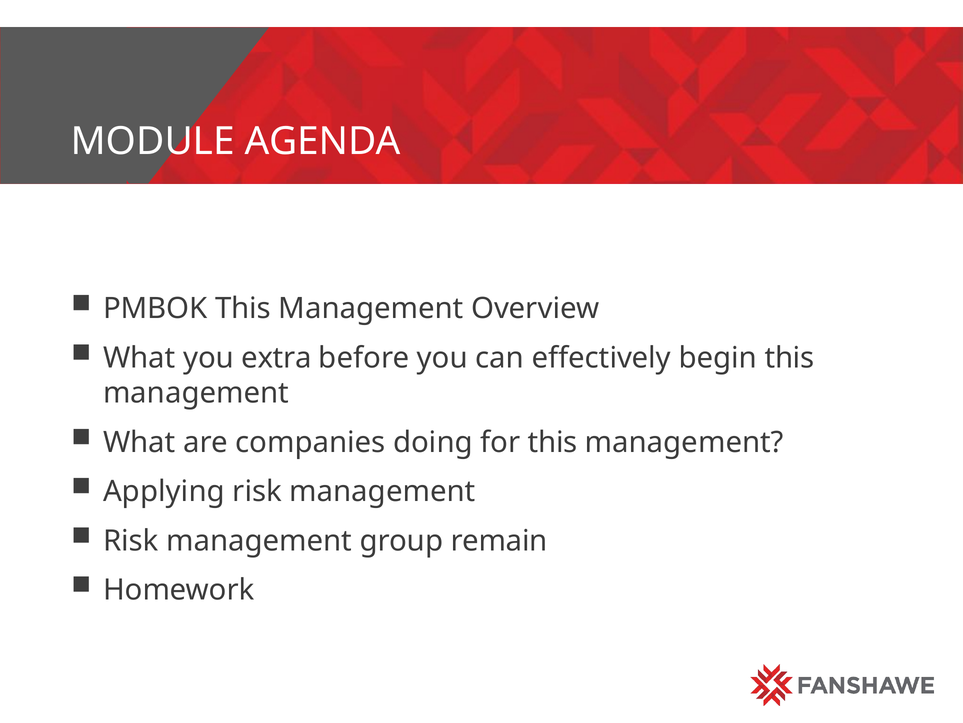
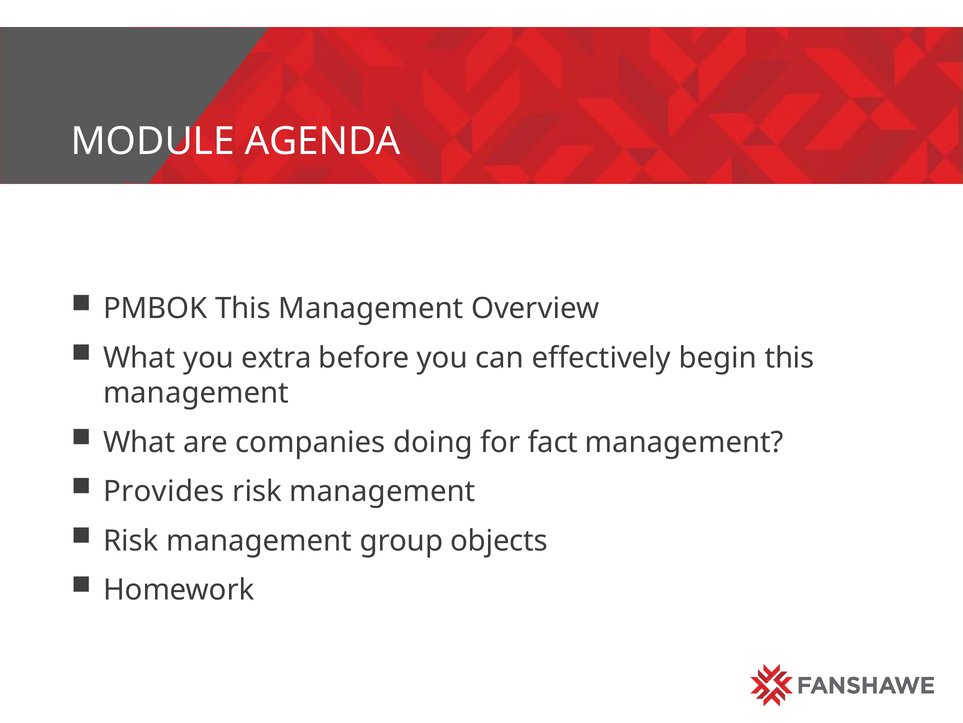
for this: this -> fact (553, 442)
Applying: Applying -> Provides (164, 491)
remain: remain -> objects (499, 540)
